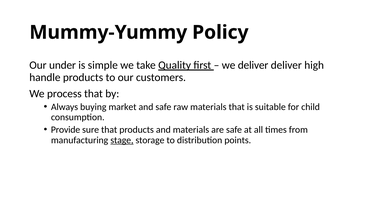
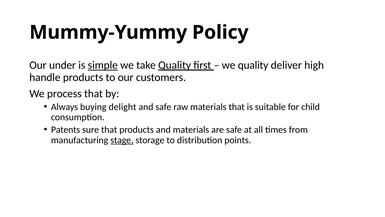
simple underline: none -> present (103, 65)
we deliver: deliver -> quality (253, 65)
market: market -> delight (122, 107)
Provide: Provide -> Patents (66, 129)
